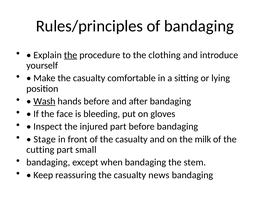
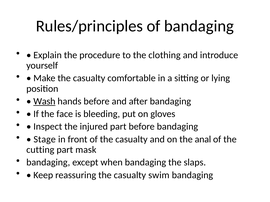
the underline: present -> none (71, 55)
milk: milk -> anal (203, 140)
small: small -> mask (86, 150)
stem: stem -> slaps (195, 163)
news: news -> swim (159, 175)
